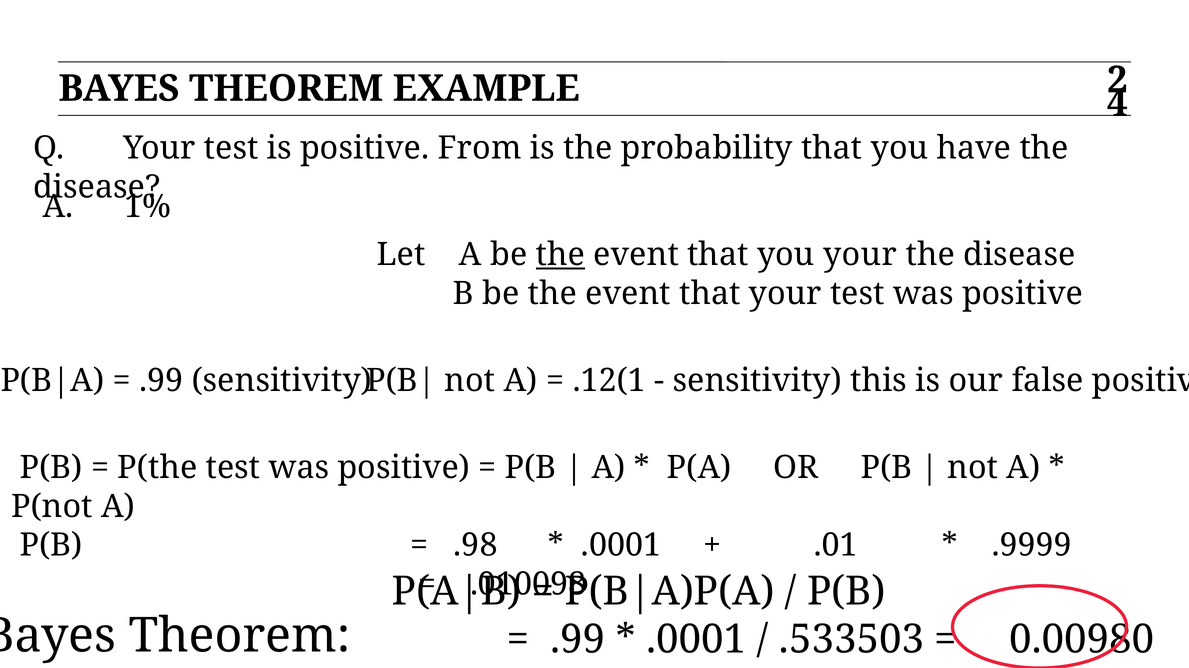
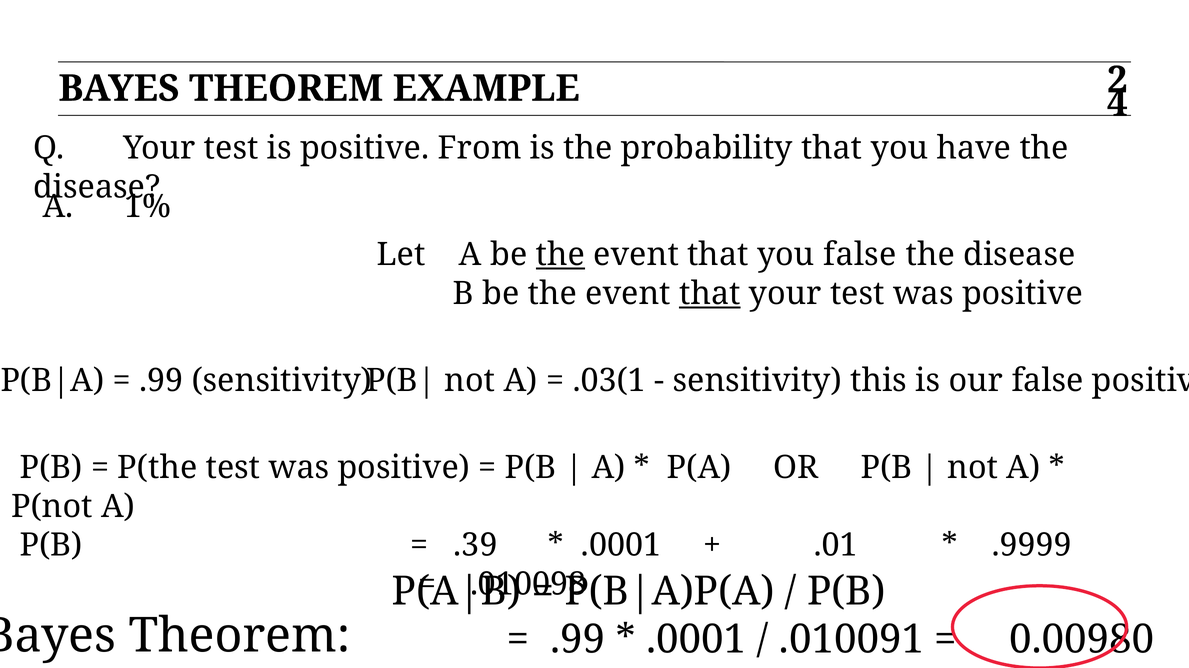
you your: your -> false (860, 255)
that underline: none -> present (710, 293)
.12(1: .12(1 -> .03(1 (609, 381)
.98: .98 -> .39 (475, 545)
.533503: .533503 -> .010091 (852, 639)
